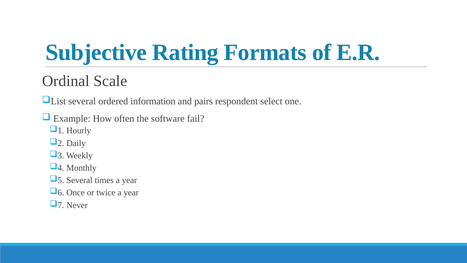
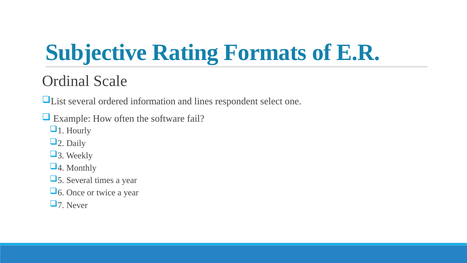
pairs: pairs -> lines (204, 101)
